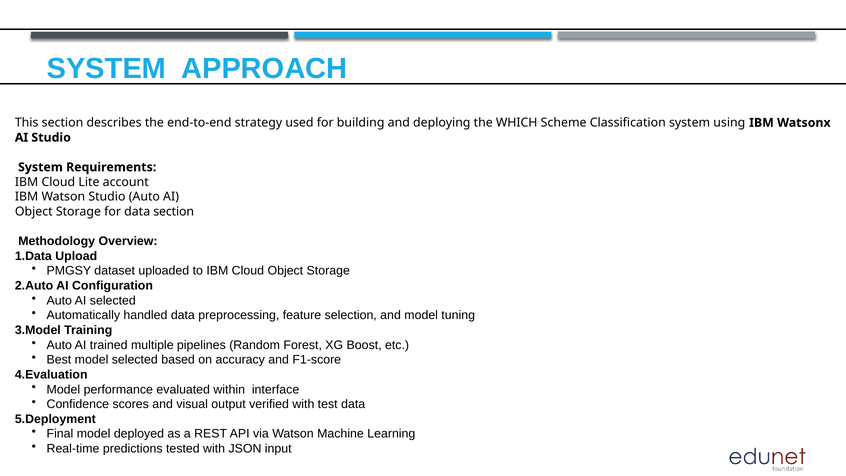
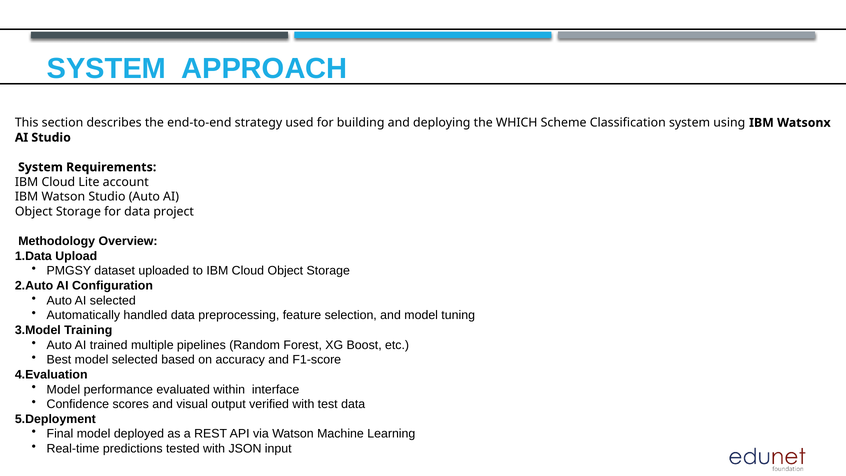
data section: section -> project (174, 212)
